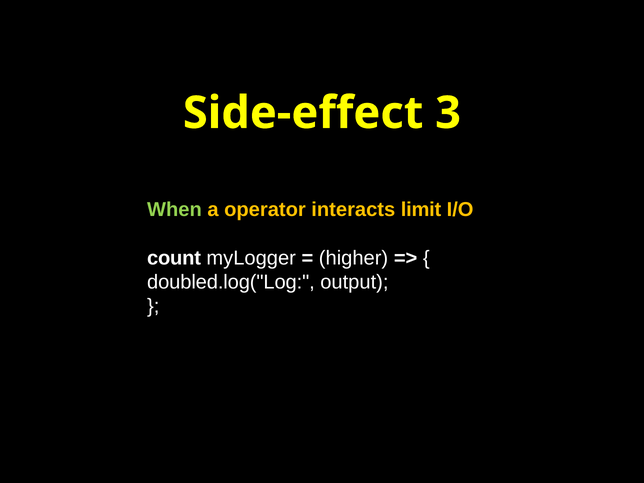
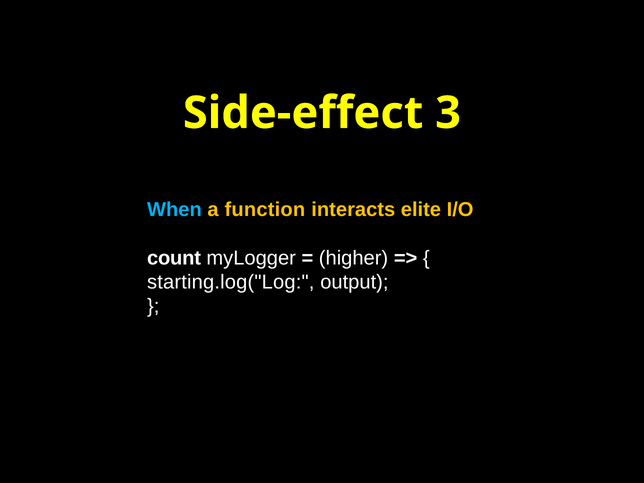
When colour: light green -> light blue (174, 210)
operator: operator -> function (265, 210)
limit: limit -> elite (421, 210)
doubled.log("Log: doubled.log("Log -> starting.log("Log (231, 282)
